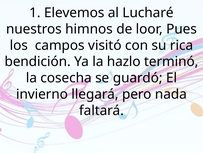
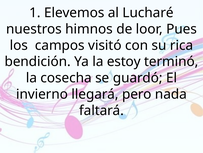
hazlo: hazlo -> estoy (124, 61)
